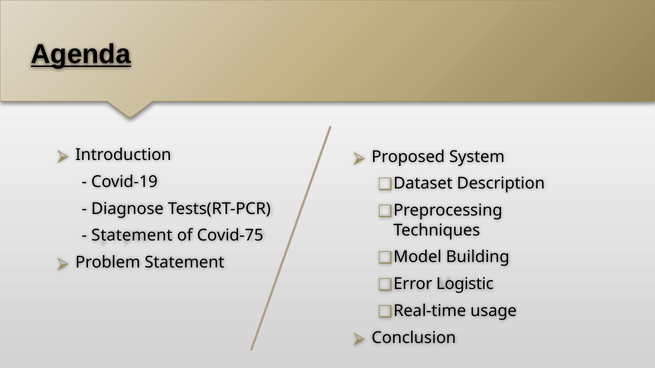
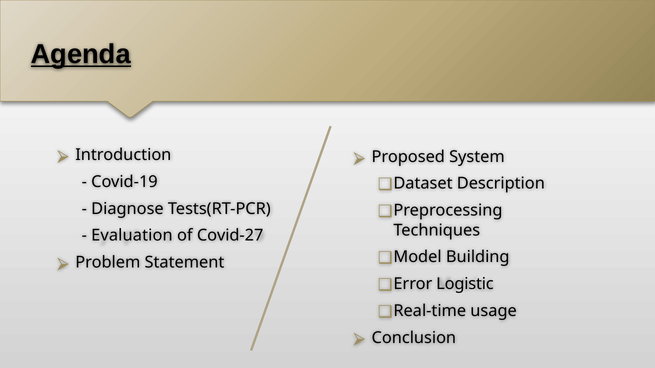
Statement: Statement -> Evaluation (132, 236)
Covid-75: Covid-75 -> Covid-27 (230, 236)
